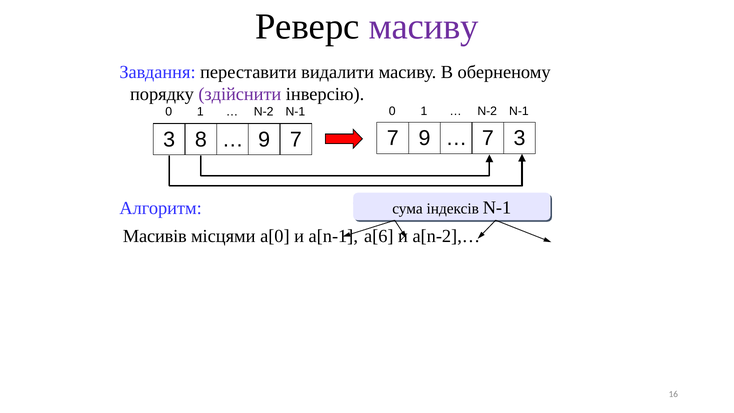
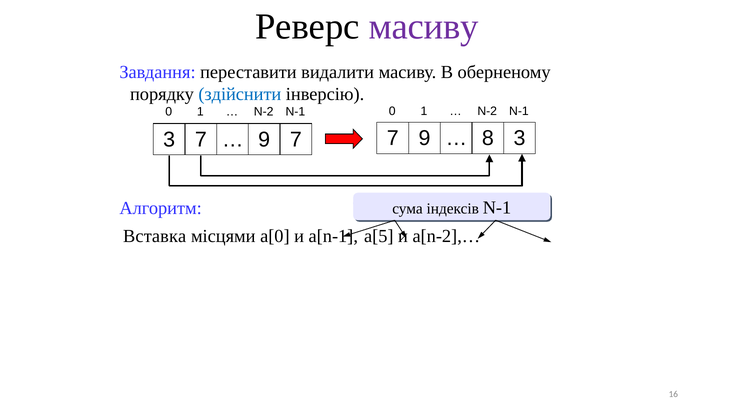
здійснити colour: purple -> blue (240, 94)
3 8: 8 -> 7 (201, 140)
7: 7 -> 8 (488, 138)
Масивів: Масивів -> Вставка (155, 236)
a[6: a[6 -> a[5 (379, 236)
